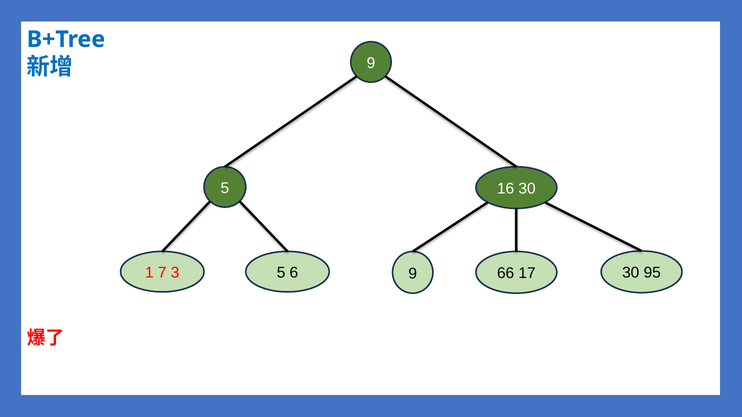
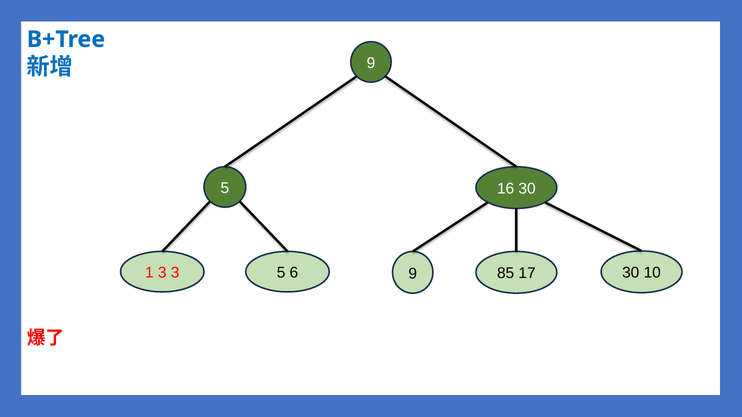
1 7: 7 -> 3 (162, 273)
66: 66 -> 85 (506, 274)
95: 95 -> 10 (652, 273)
